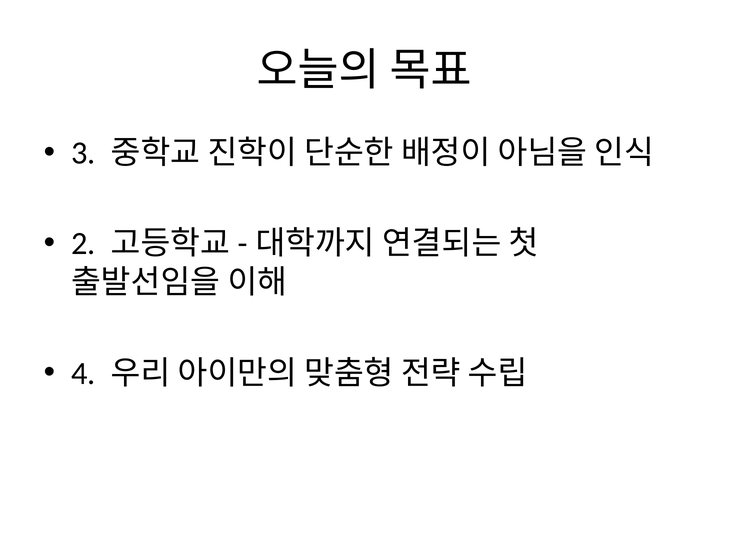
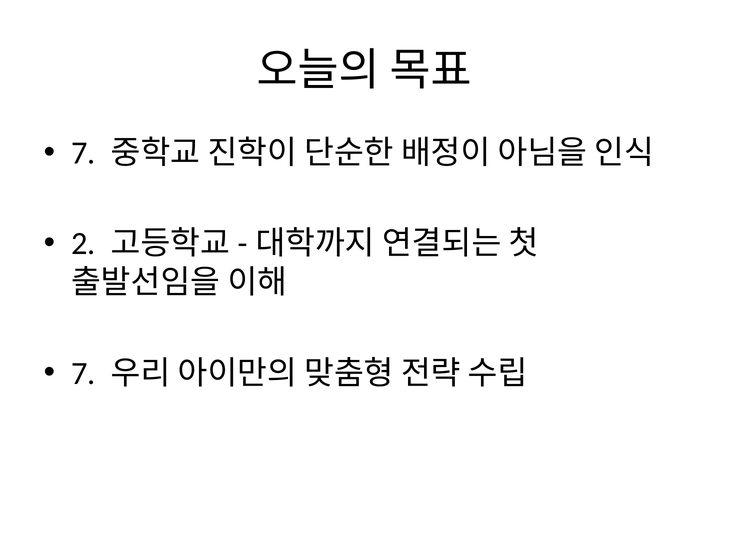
3: 3 -> 7 (83, 153)
4: 4 -> 7 (83, 373)
